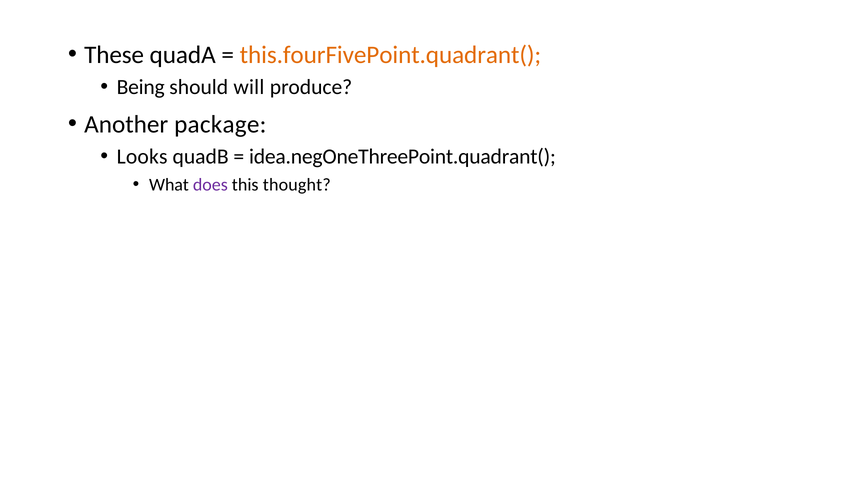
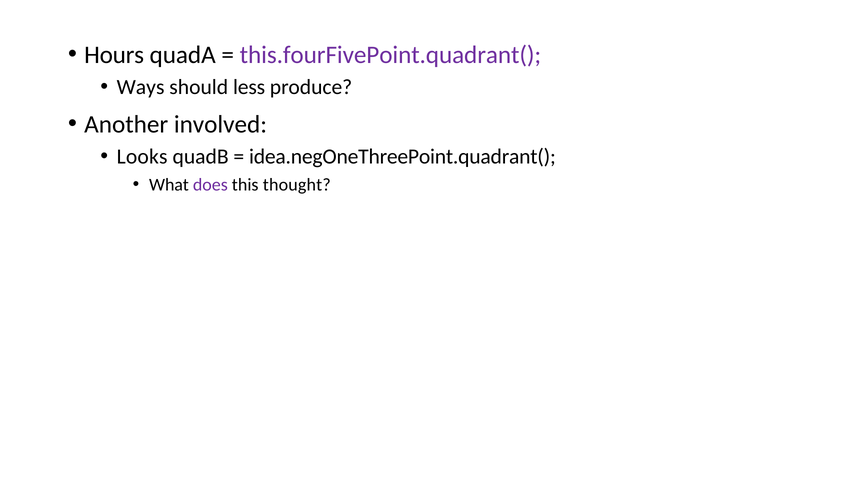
These: These -> Hours (114, 55)
this.fourFivePoint.quadrant( colour: orange -> purple (390, 55)
Being: Being -> Ways (141, 87)
will: will -> less (249, 87)
package: package -> involved (220, 124)
